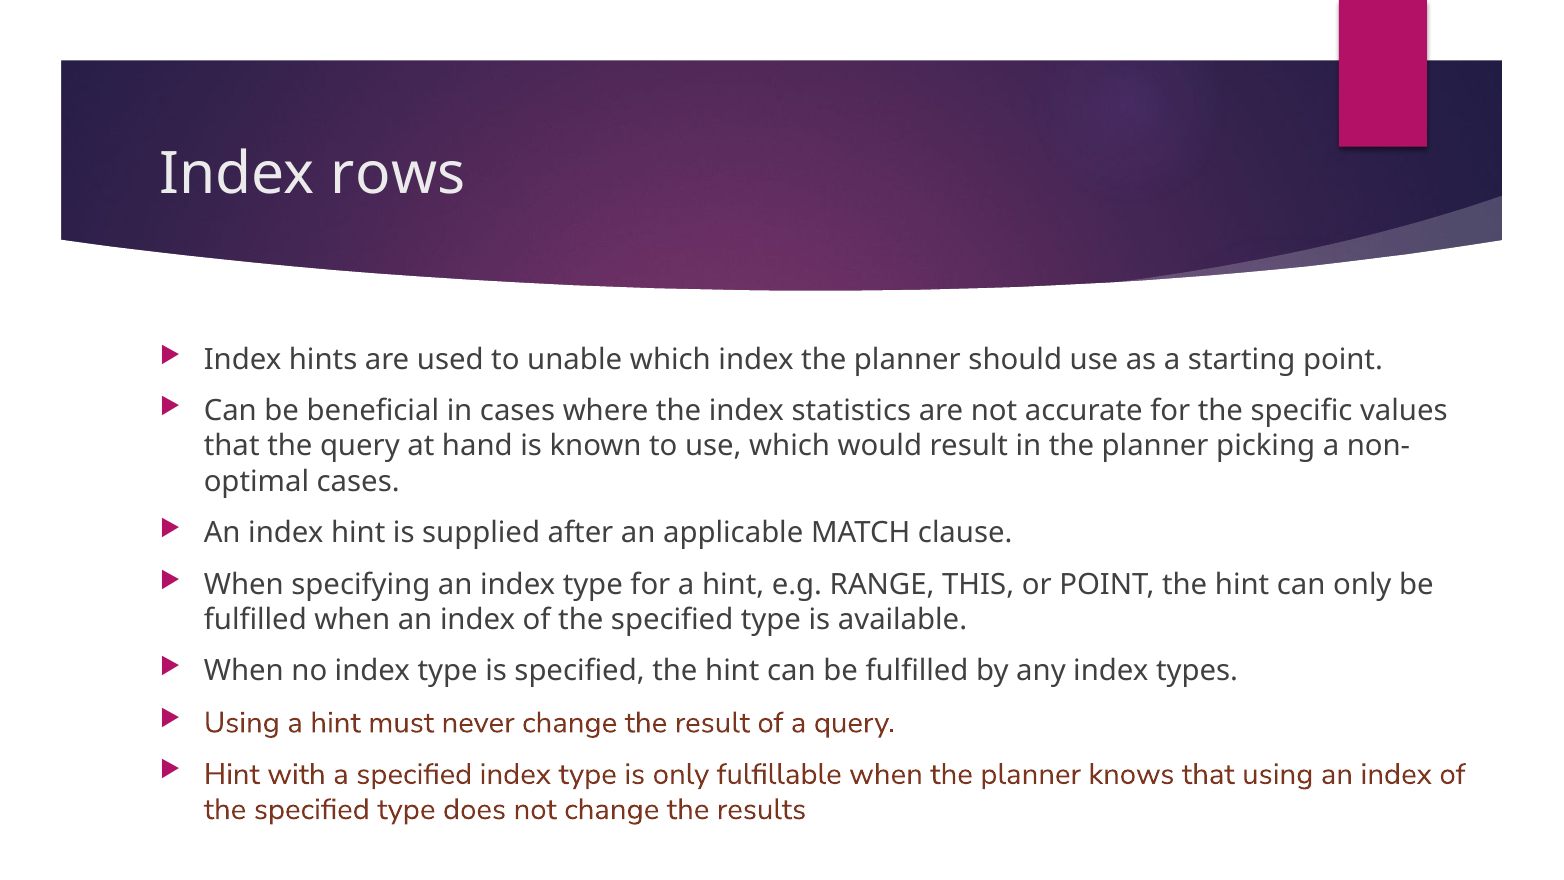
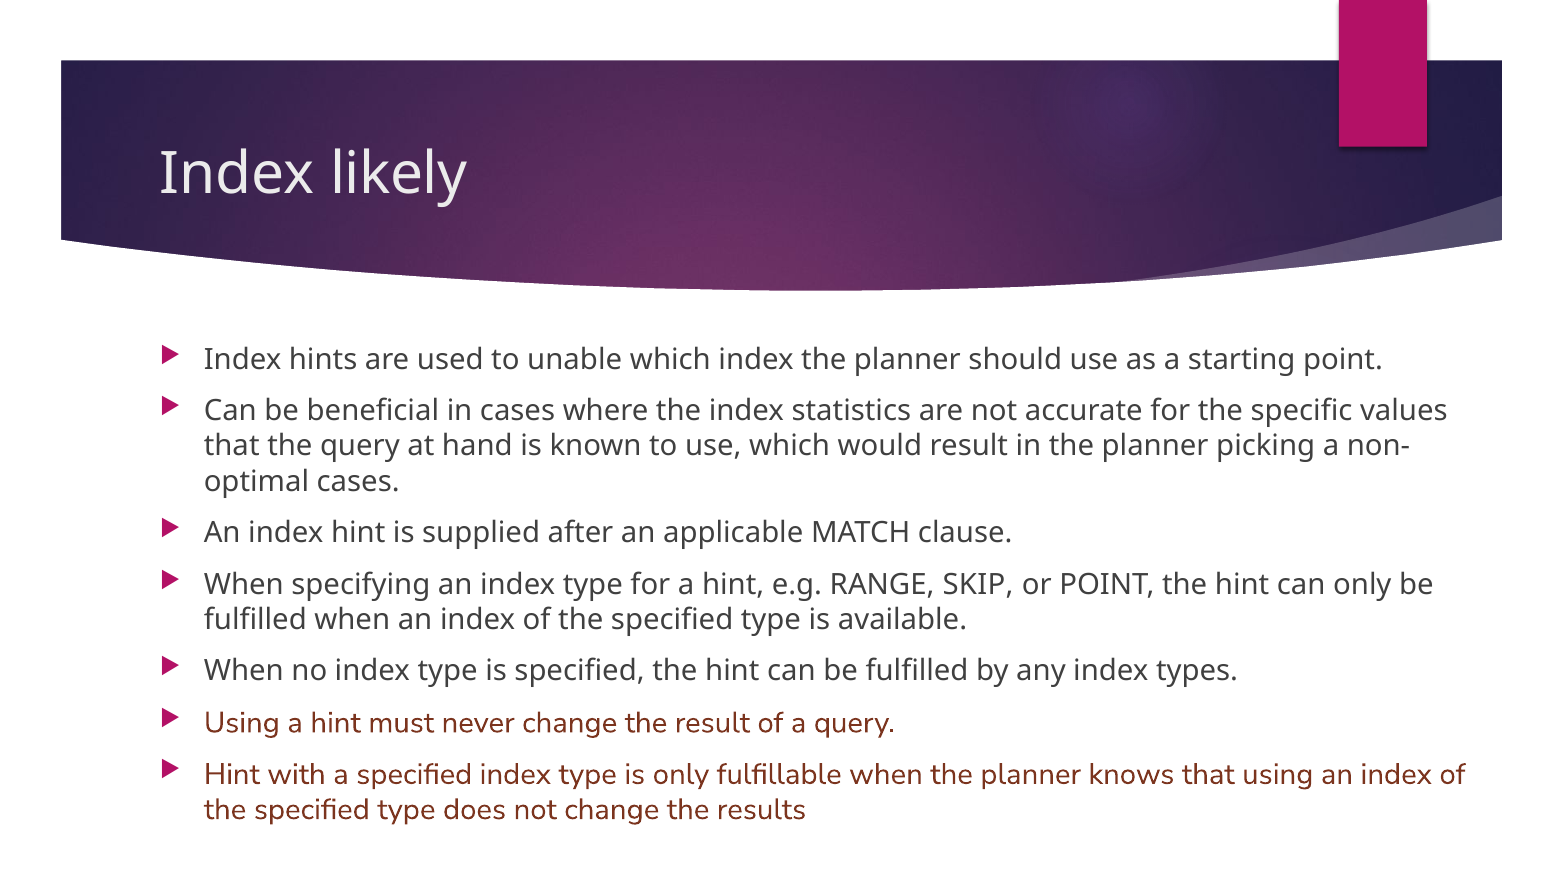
rows: rows -> likely (399, 174)
THIS: THIS -> SKIP (978, 584)
